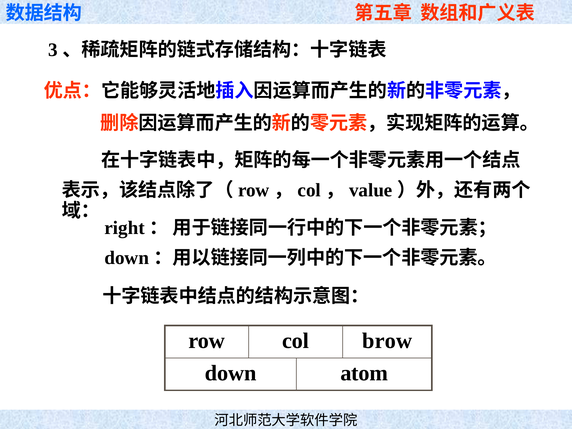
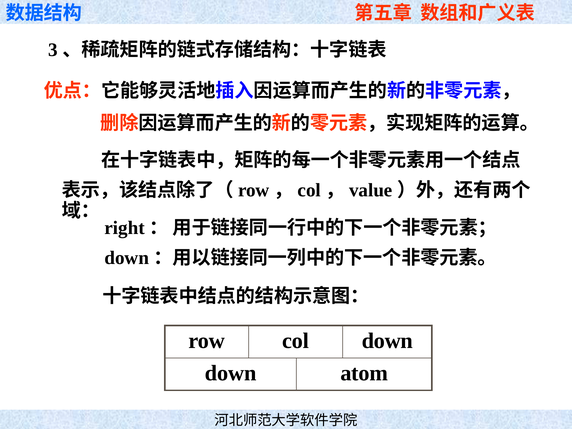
col brow: brow -> down (387, 341)
